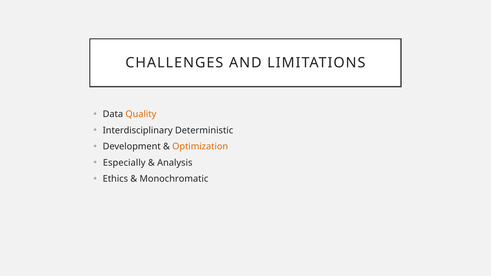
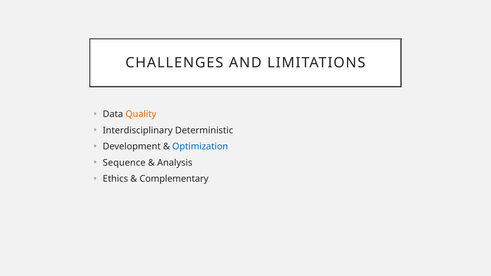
Optimization colour: orange -> blue (200, 147)
Especially: Especially -> Sequence (124, 163)
Monochromatic: Monochromatic -> Complementary (174, 179)
